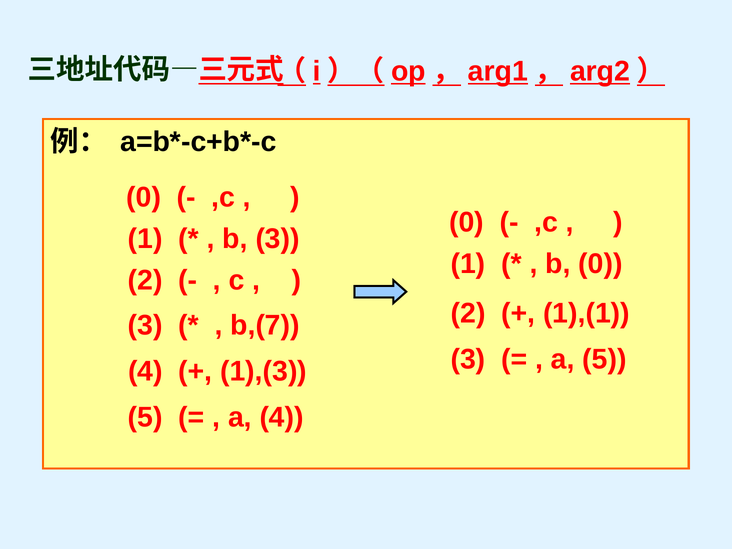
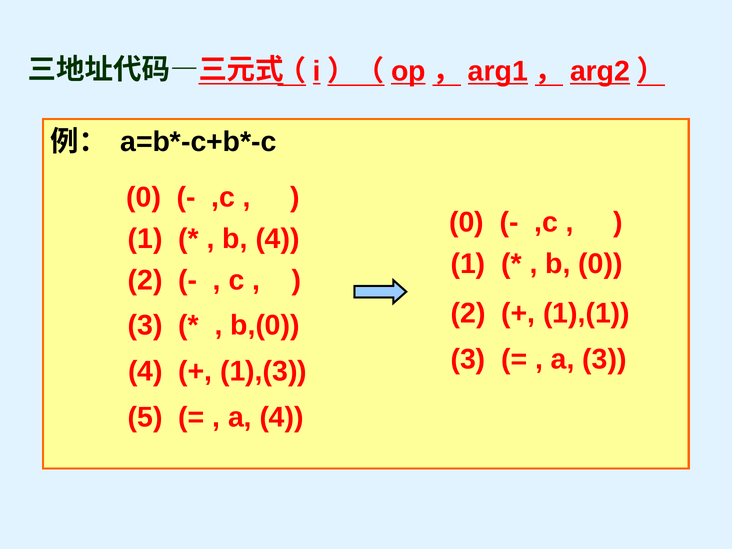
b 3: 3 -> 4 (278, 239)
b,(7: b,(7 -> b,(0 (265, 325)
a 5: 5 -> 3 (604, 359)
